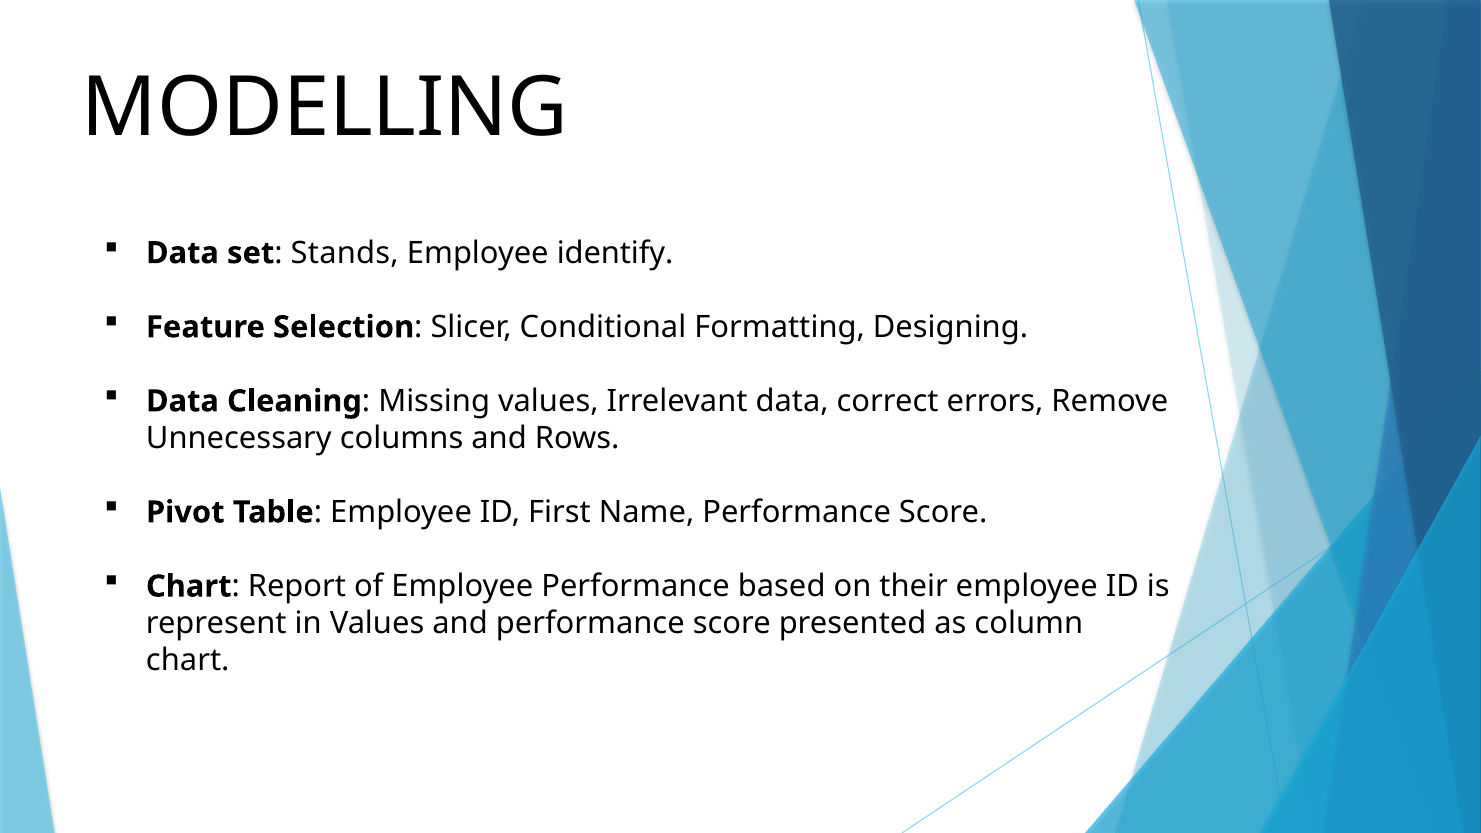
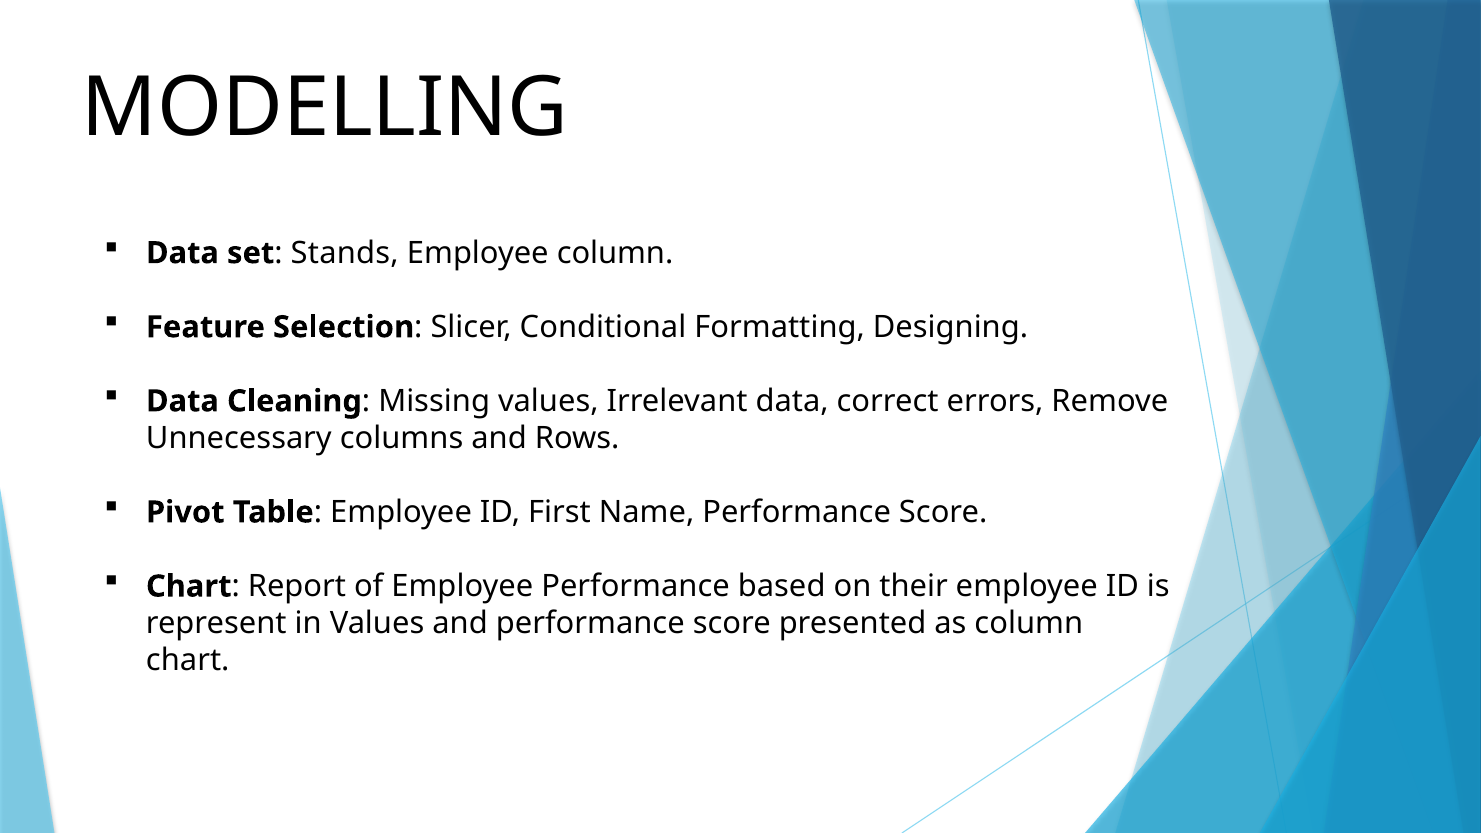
Employee identify: identify -> column (615, 253)
